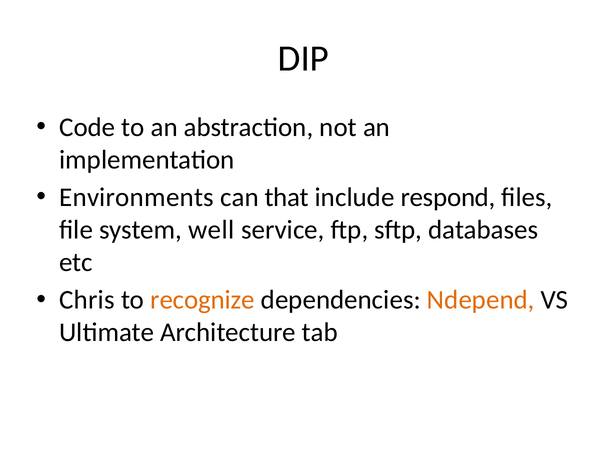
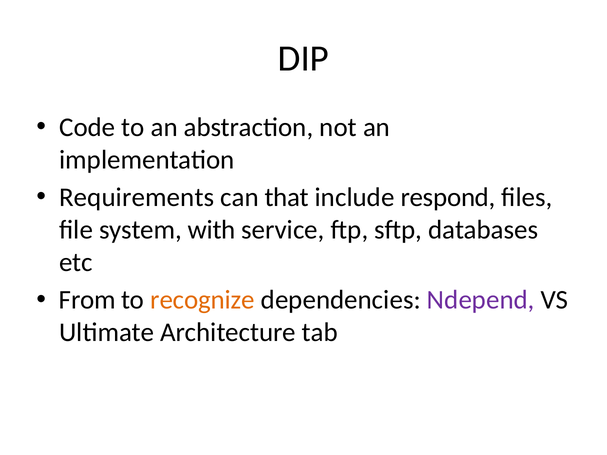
Environments: Environments -> Requirements (137, 198)
well: well -> with (212, 230)
Chris: Chris -> From (87, 300)
Ndepend colour: orange -> purple (481, 300)
